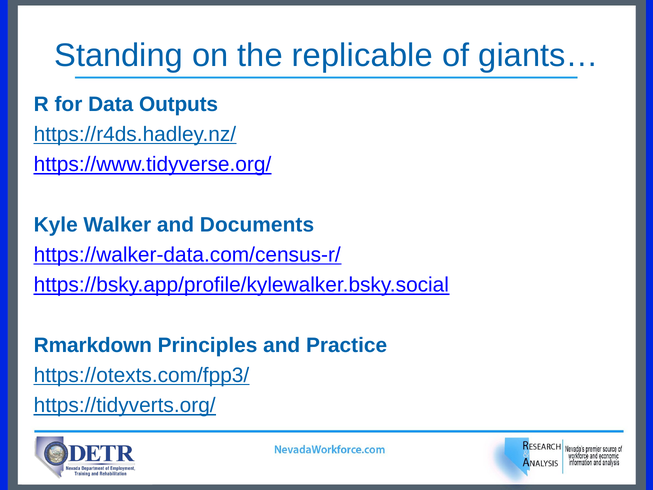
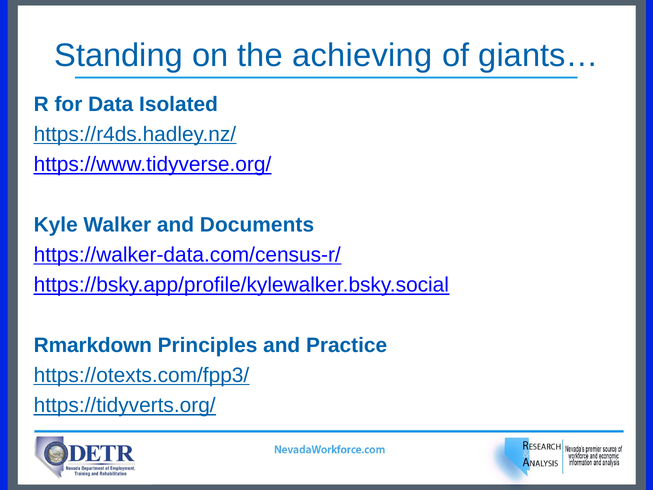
replicable: replicable -> achieving (362, 56)
Outputs: Outputs -> Isolated (179, 104)
